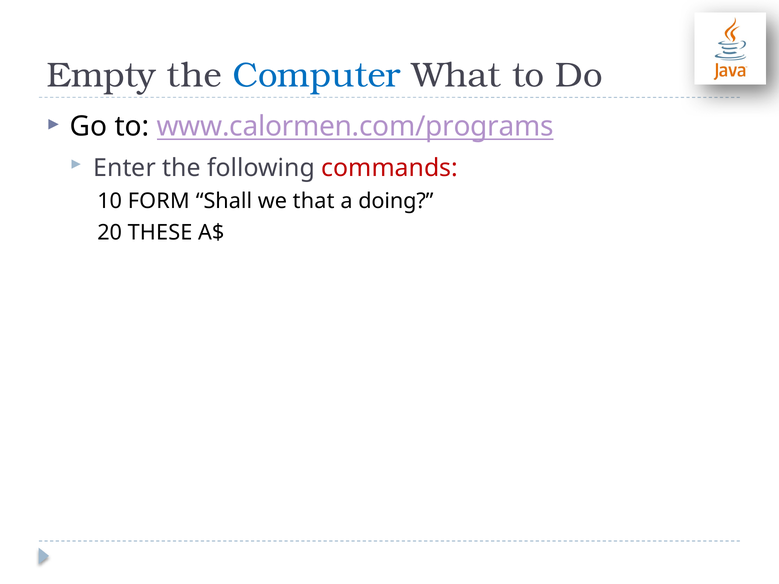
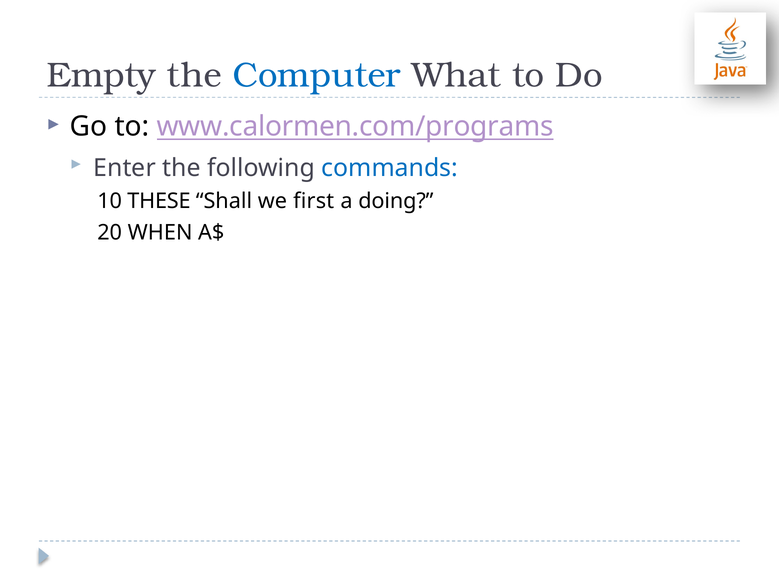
commands colour: red -> blue (390, 168)
FORM: FORM -> THESE (159, 201)
that: that -> first (314, 201)
THESE: THESE -> WHEN (160, 233)
